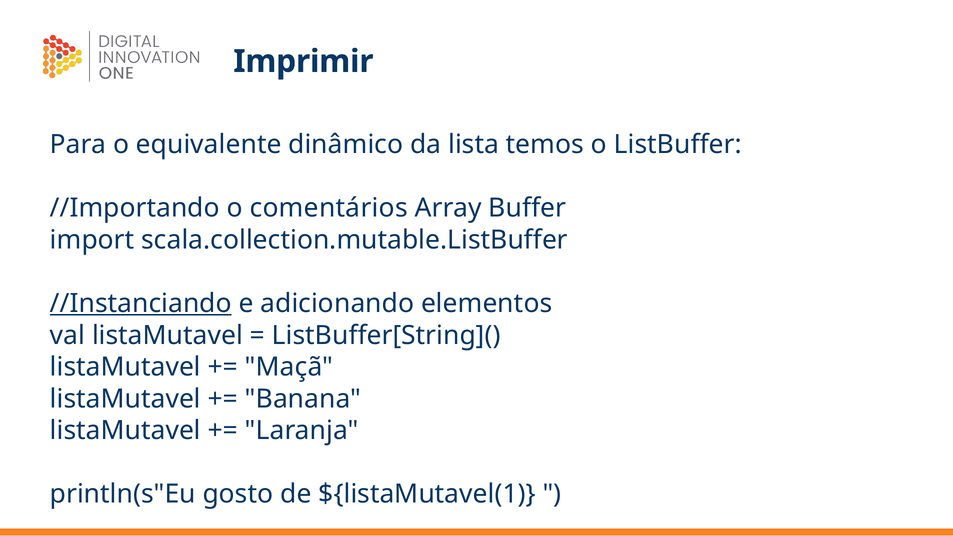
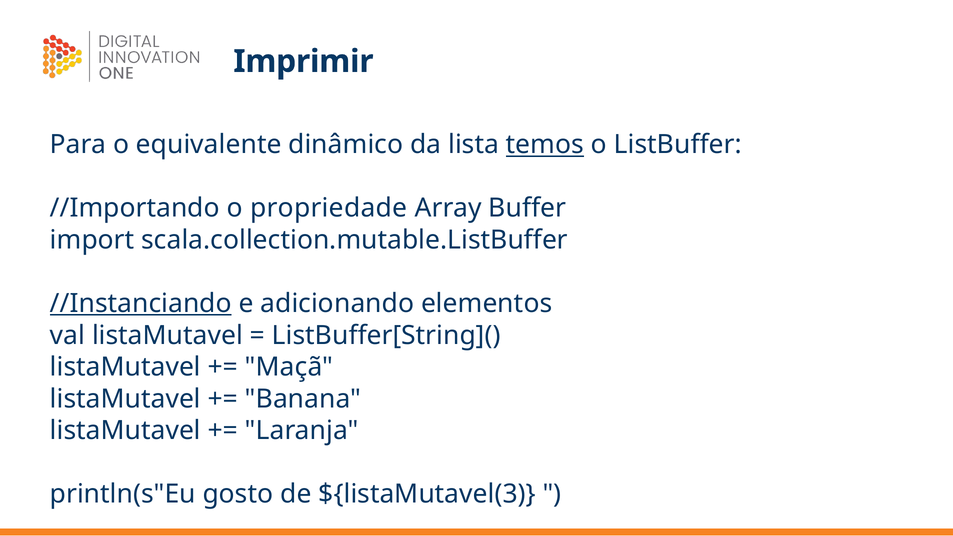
temos underline: none -> present (545, 145)
comentários: comentários -> propriedade (329, 208)
${listaMutavel(1: ${listaMutavel(1 -> ${listaMutavel(3 (427, 494)
